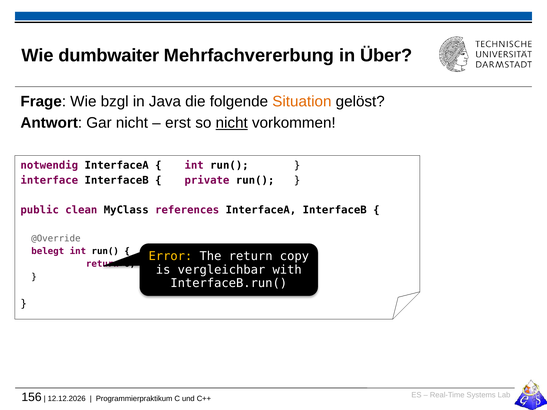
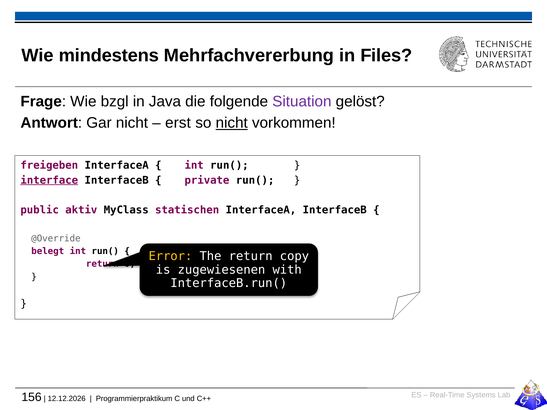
dumbwaiter: dumbwaiter -> mindestens (109, 56)
Über: Über -> Files (386, 56)
Situation colour: orange -> purple (302, 102)
notwendig: notwendig -> freigeben (49, 165)
interface underline: none -> present (49, 180)
clean: clean -> aktiv (81, 210)
references: references -> statischen (187, 210)
vergleichbar: vergleichbar -> zugewiesenen (221, 270)
